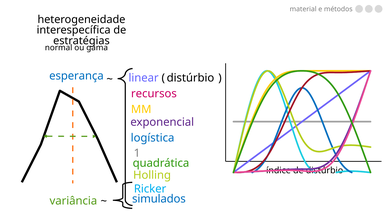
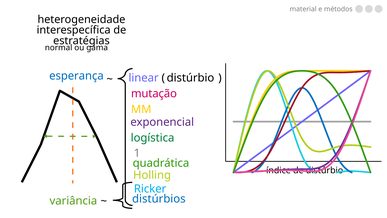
recursos: recursos -> mutação (154, 93)
logística colour: blue -> green (153, 138)
simulados: simulados -> distúrbios (159, 199)
